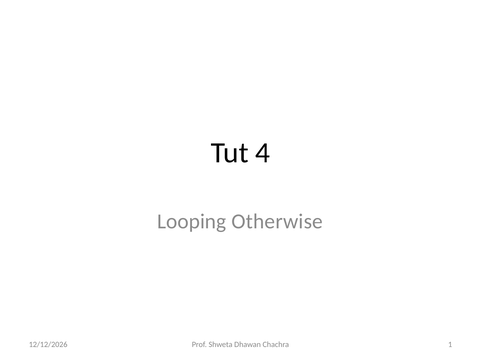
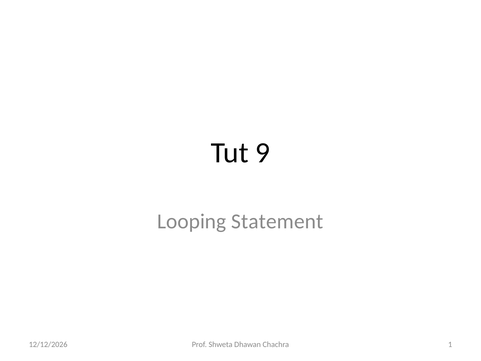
4: 4 -> 9 (263, 153)
Otherwise: Otherwise -> Statement (277, 221)
